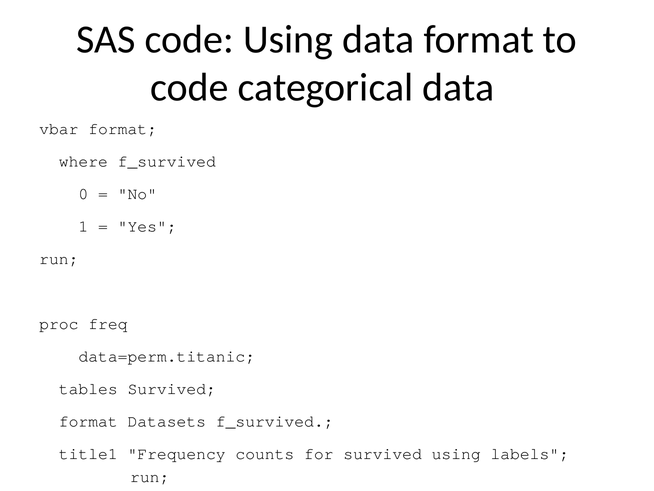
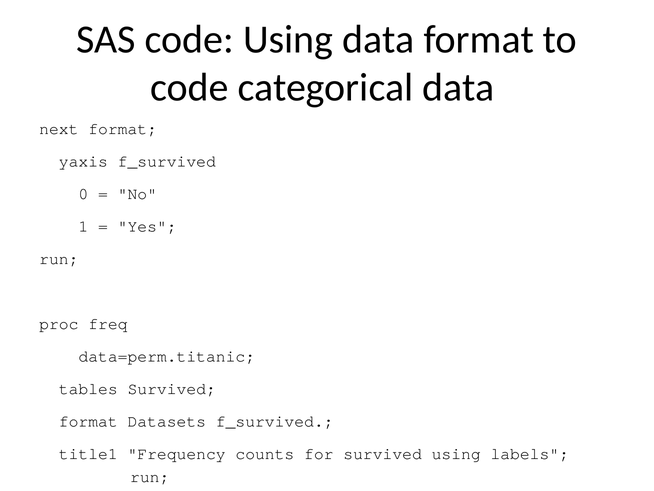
vbar: vbar -> next (59, 129)
where: where -> yaxis (83, 161)
